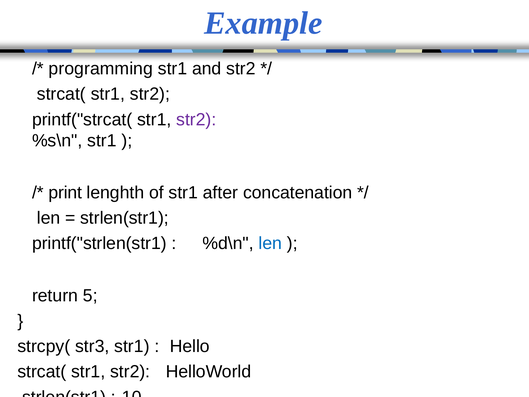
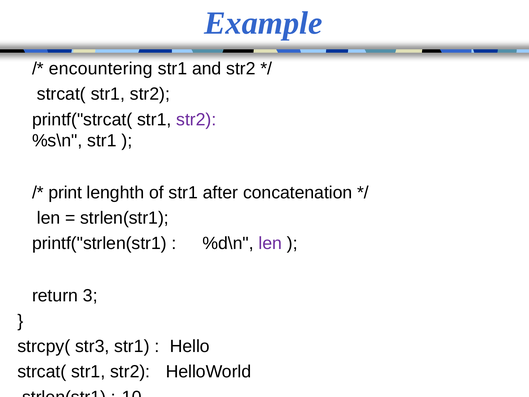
programming: programming -> encountering (101, 69)
len colour: blue -> purple (270, 243)
5: 5 -> 3 (90, 295)
